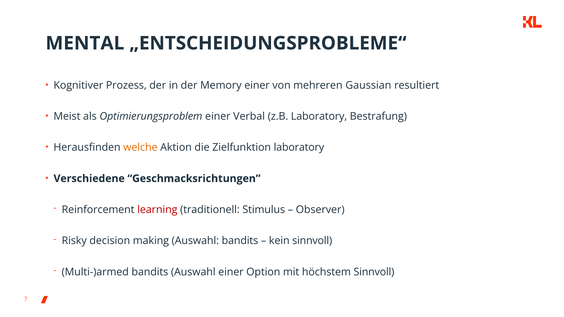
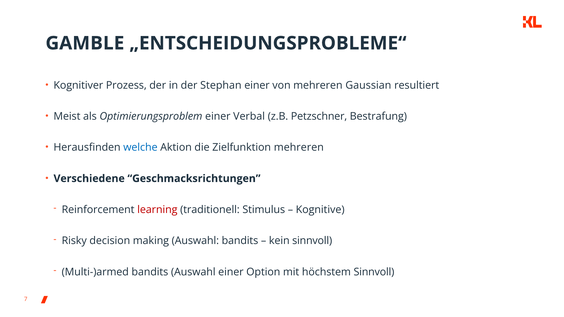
MENTAL: MENTAL -> GAMBLE (85, 43)
Memory: Memory -> Stephan (221, 85)
z.B Laboratory: Laboratory -> Petzschner (319, 116)
welche colour: orange -> blue (140, 148)
Zielfunktion laboratory: laboratory -> mehreren (299, 148)
Observer: Observer -> Kognitive (320, 210)
